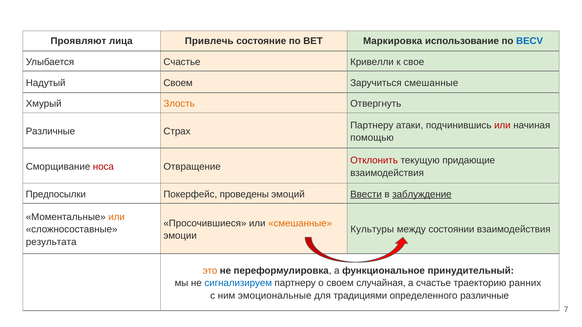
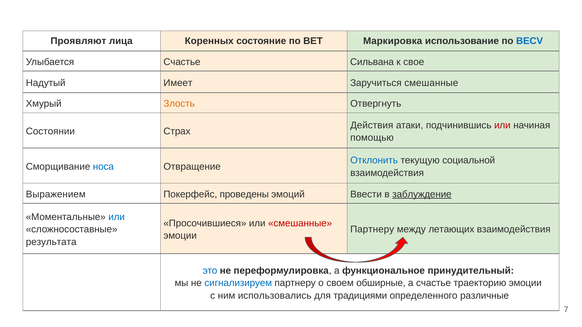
Привлечь: Привлечь -> Коренных (209, 41)
Кривелли: Кривелли -> Сильвана (372, 62)
Надутый Своем: Своем -> Имеет (178, 83)
Партнеру: Партнеру -> Действия (372, 125)
Различные: Различные -> Состоянии (50, 132)
Отклонить colour: red -> blue (374, 161)
придающие: придающие -> социальной (469, 161)
носа colour: red -> blue (103, 167)
Предпосылки: Предпосылки -> Выражением (56, 194)
Ввести underline: present -> none (366, 194)
или colour: orange -> blue (117, 217)
смешанные colour: orange -> red (300, 223)
Культуры: Культуры -> Партнеру (372, 230)
состоянии: состоянии -> летающих (451, 230)
это colour: orange -> blue (210, 271)
случайная: случайная -> обширные (381, 283)
траекторию ранних: ранних -> эмоции (525, 283)
эмоциональные: эмоциональные -> использовались (275, 296)
